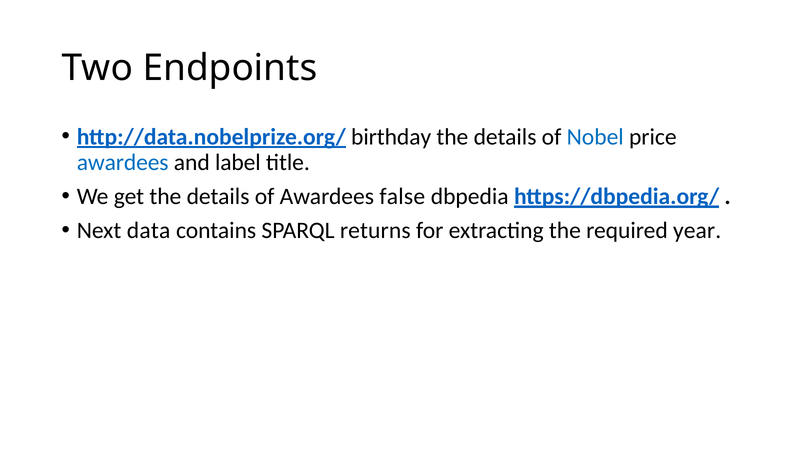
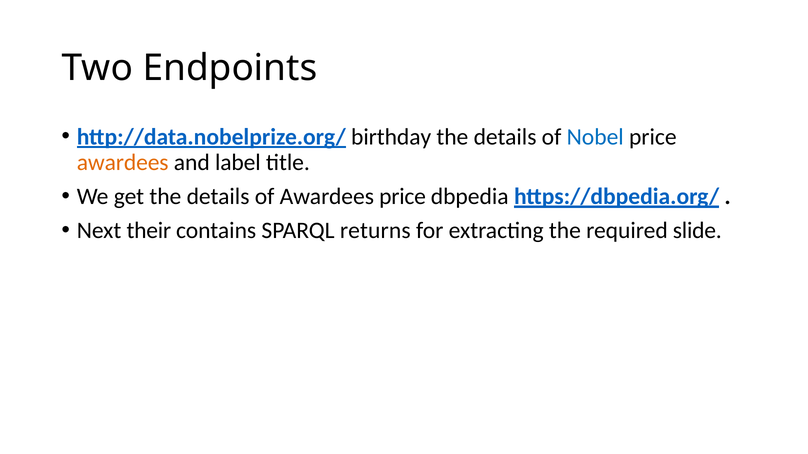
awardees colour: blue -> orange (123, 163)
Awardees false: false -> price (403, 197)
data: data -> their (149, 231)
year: year -> slide (697, 231)
